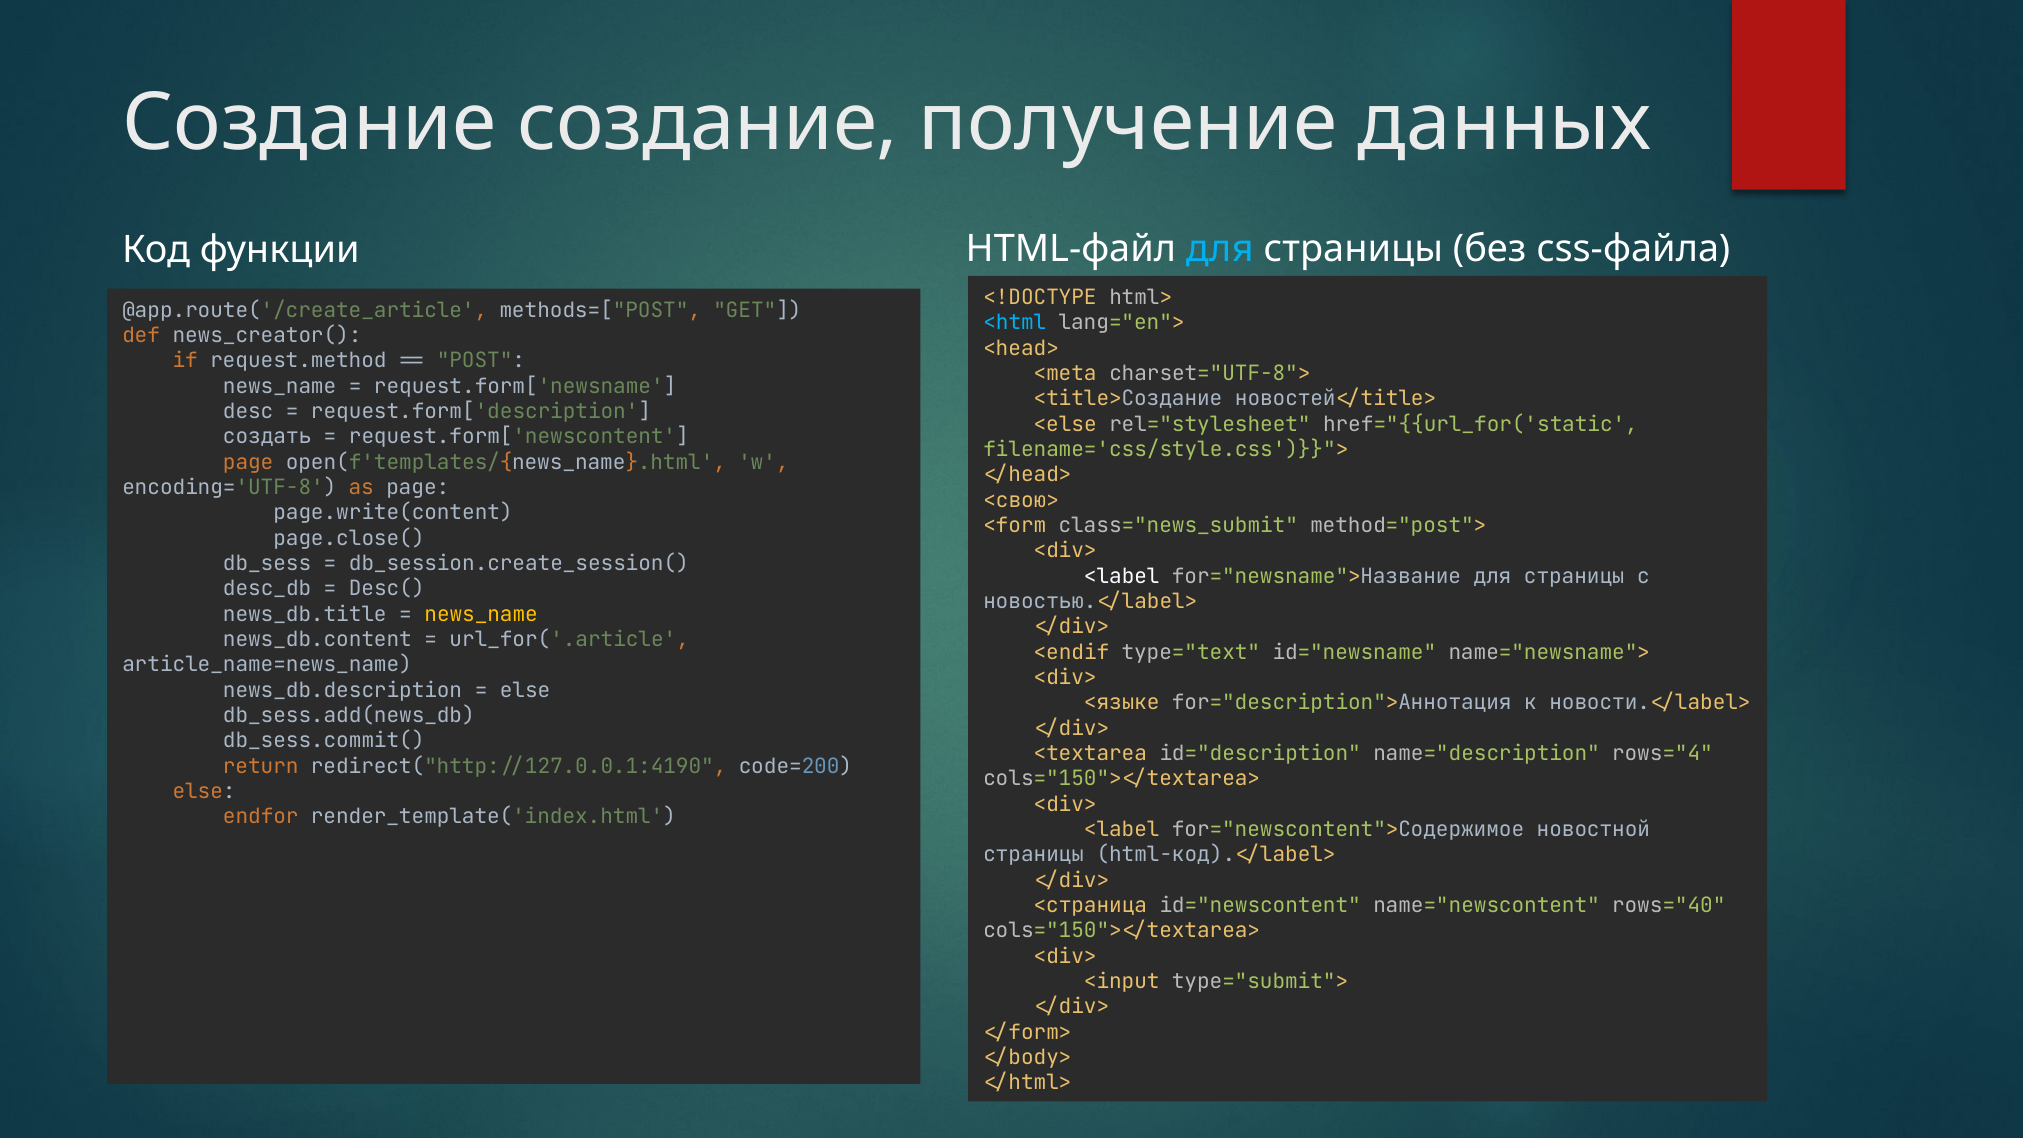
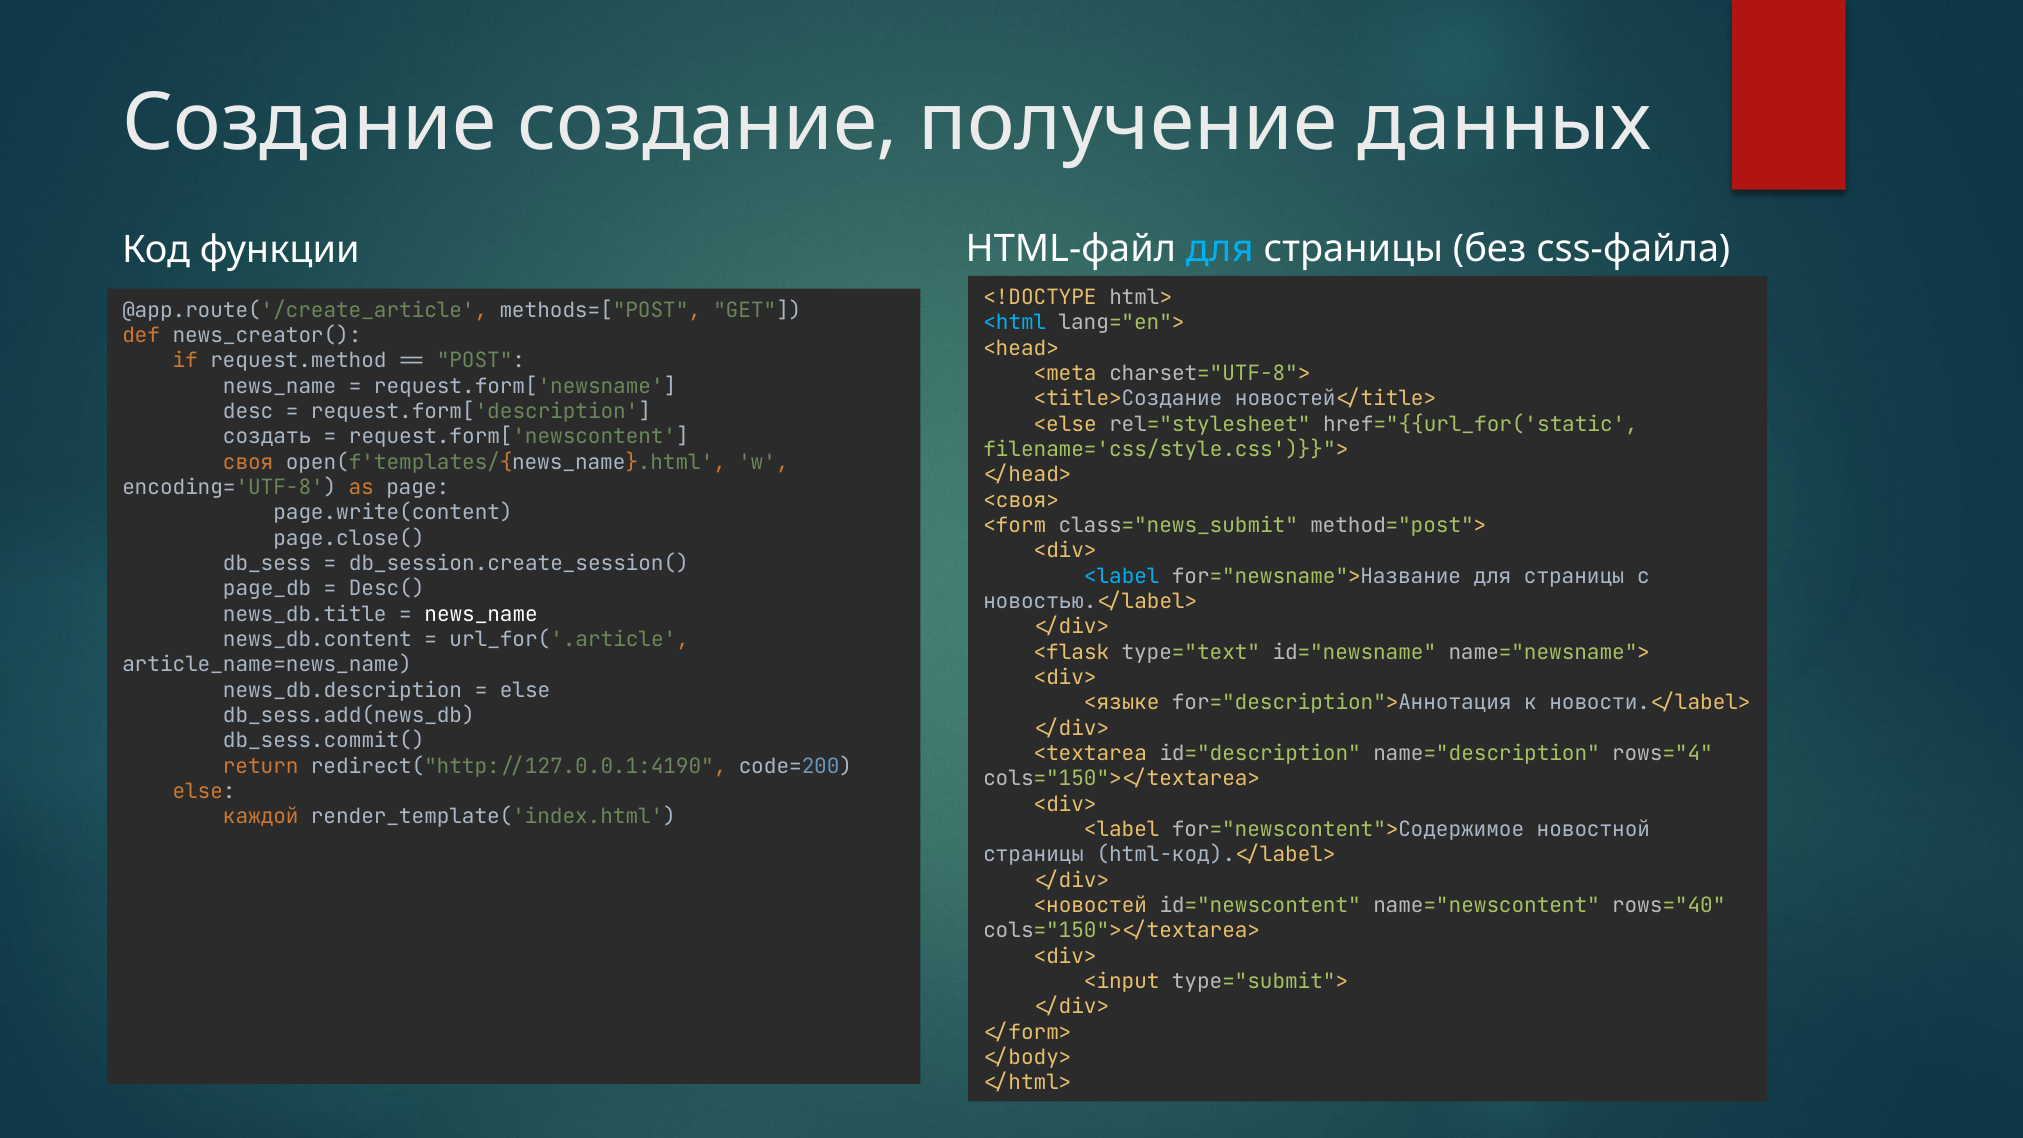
page: page -> своя (248, 462)
<свою>: <свою> -> <своя> (1021, 500)
<label colour: white -> light blue (1122, 576)
desc_db: desc_db -> page_db (267, 589)
news_name colour: yellow -> white (481, 614)
<endif: <endif -> <flask (1071, 652)
endfor: endfor -> каждой (261, 817)
<страница: <страница -> <новостей (1090, 905)
